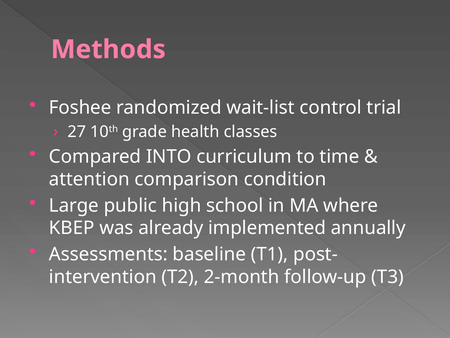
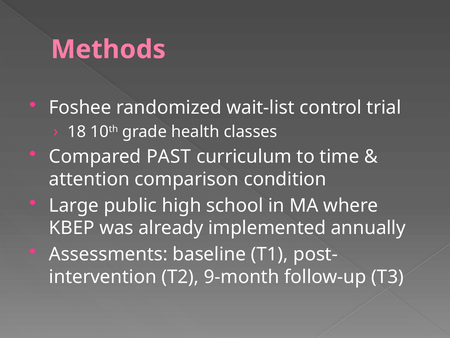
27: 27 -> 18 (77, 132)
INTO: INTO -> PAST (169, 156)
2-month: 2-month -> 9-month (242, 276)
